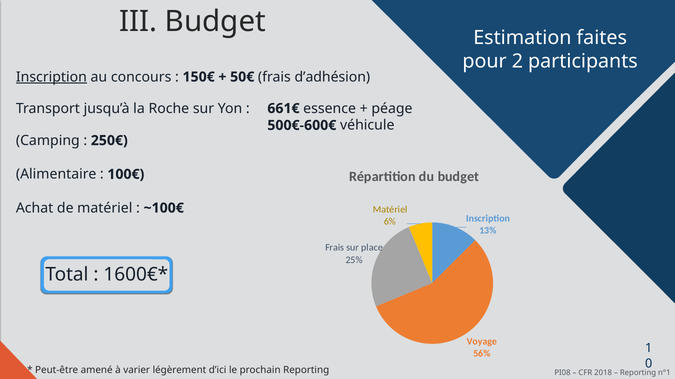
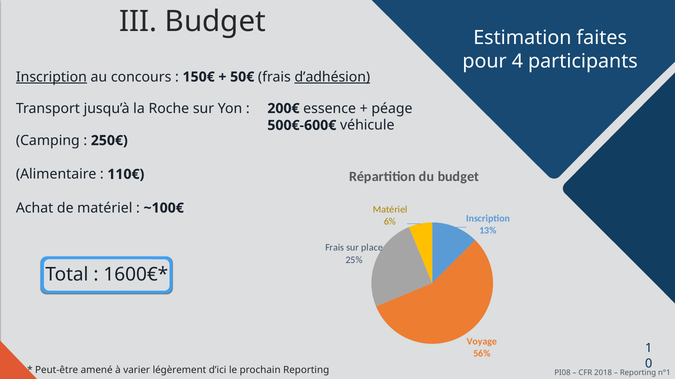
2: 2 -> 4 (517, 62)
d’adhésion underline: none -> present (332, 77)
661€: 661€ -> 200€ (283, 109)
100€: 100€ -> 110€ (126, 175)
